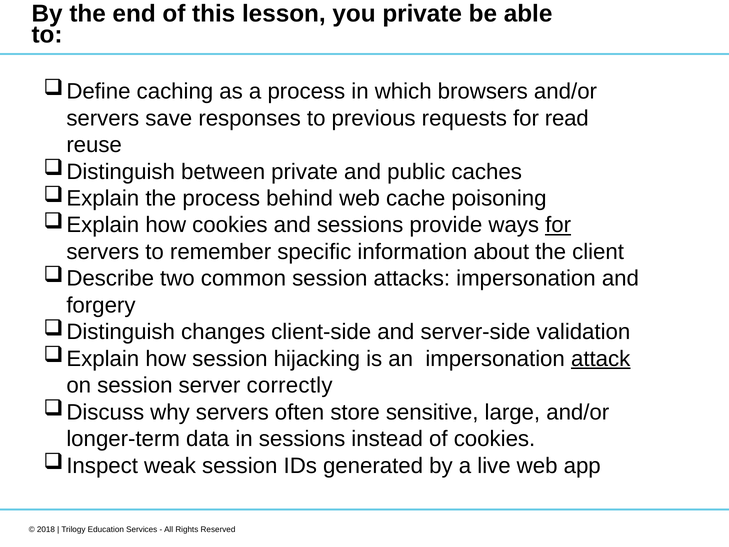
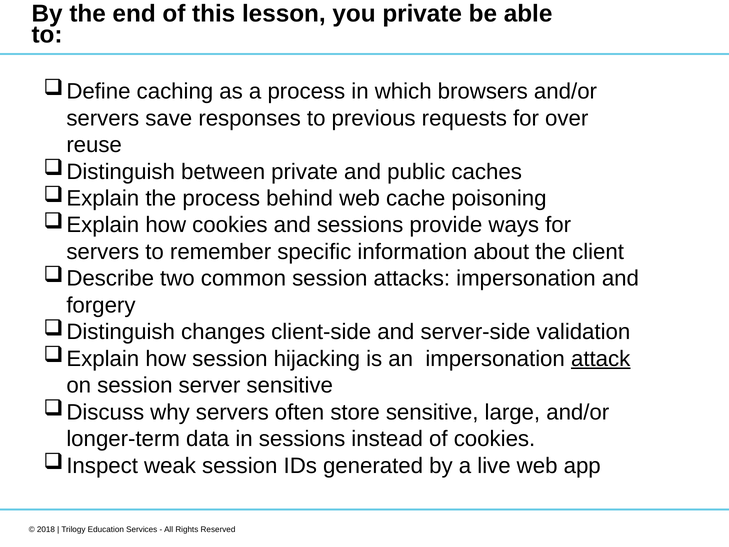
read: read -> over (567, 118)
for underline: present -> none (558, 225)
server correctly: correctly -> sensitive (290, 385)
